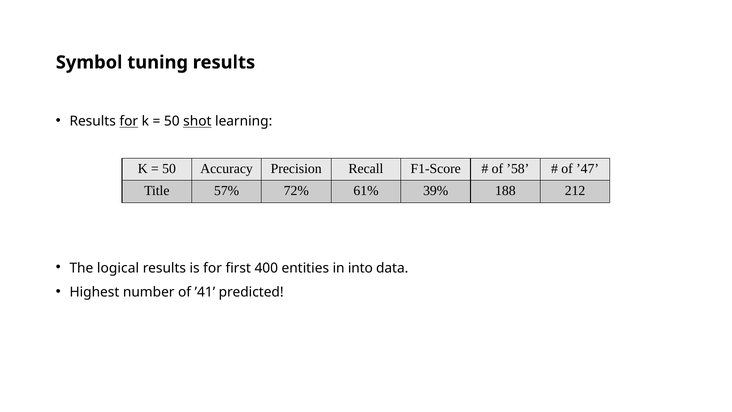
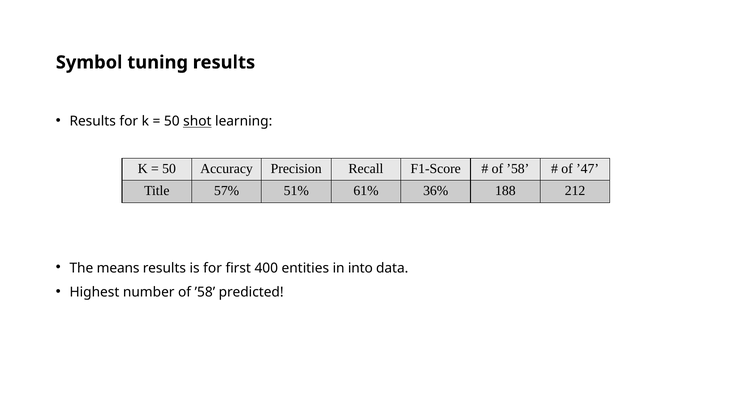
for underline: present -> none (129, 121)
72%: 72% -> 51% (296, 191)
39%: 39% -> 36% (436, 191)
logical: logical -> means (118, 268)
number of ’41: ’41 -> ’58 (205, 292)
